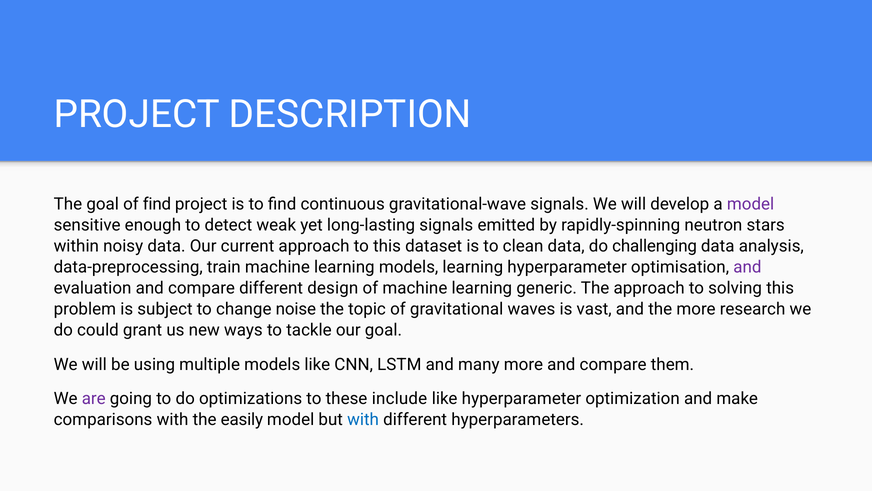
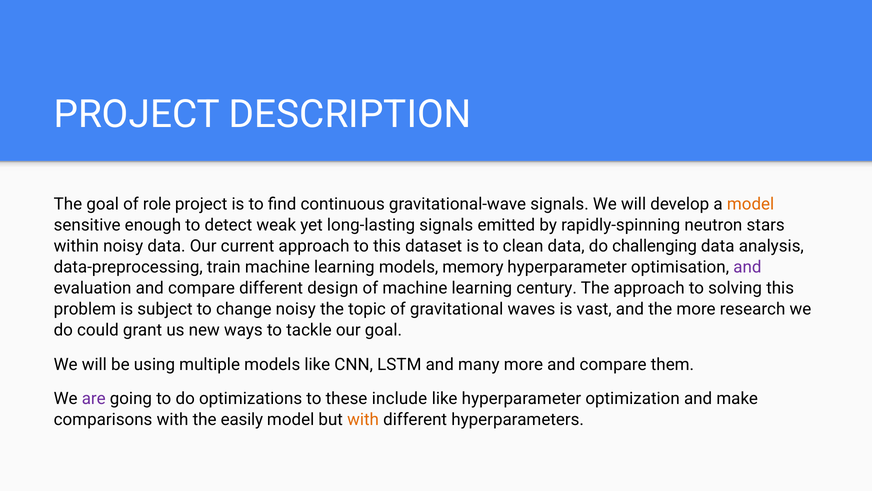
of find: find -> role (157, 204)
model colour: purple -> orange (751, 204)
models learning: learning -> memory (473, 267)
generic: generic -> century (547, 288)
change noise: noise -> noisy (296, 309)
with colour: blue -> orange (363, 419)
